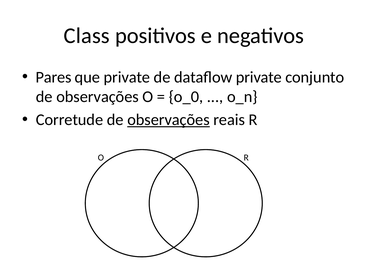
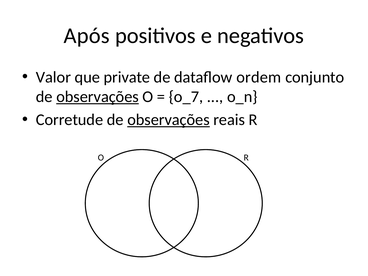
Class: Class -> Após (87, 36)
Pares: Pares -> Valor (53, 77)
dataflow private: private -> ordem (259, 77)
observações underline: none -> present (98, 97)
o_0: o_0 -> o_7 (186, 97)
